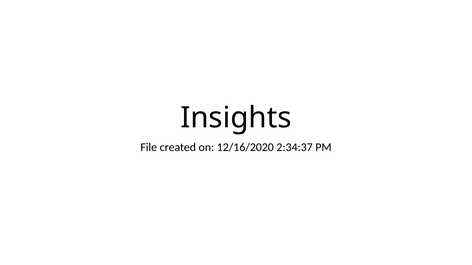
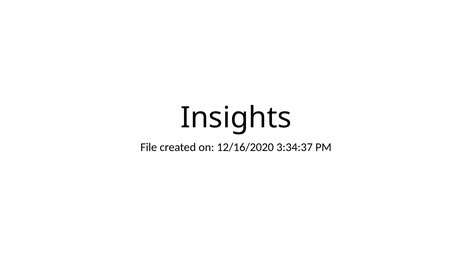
2:34:37: 2:34:37 -> 3:34:37 (295, 148)
